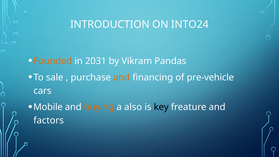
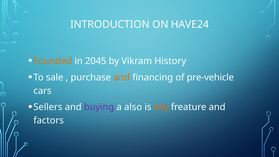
INTO24: INTO24 -> HAVE24 (190, 24)
2031: 2031 -> 2045 (96, 61)
Pandas: Pandas -> History (170, 61)
Mobile: Mobile -> Sellers (48, 107)
buying colour: orange -> purple (99, 107)
key colour: black -> orange (161, 107)
